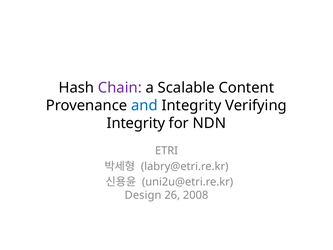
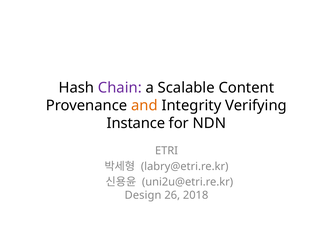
and colour: blue -> orange (144, 105)
Integrity: Integrity -> Instance (136, 123)
2008: 2008 -> 2018 (196, 195)
